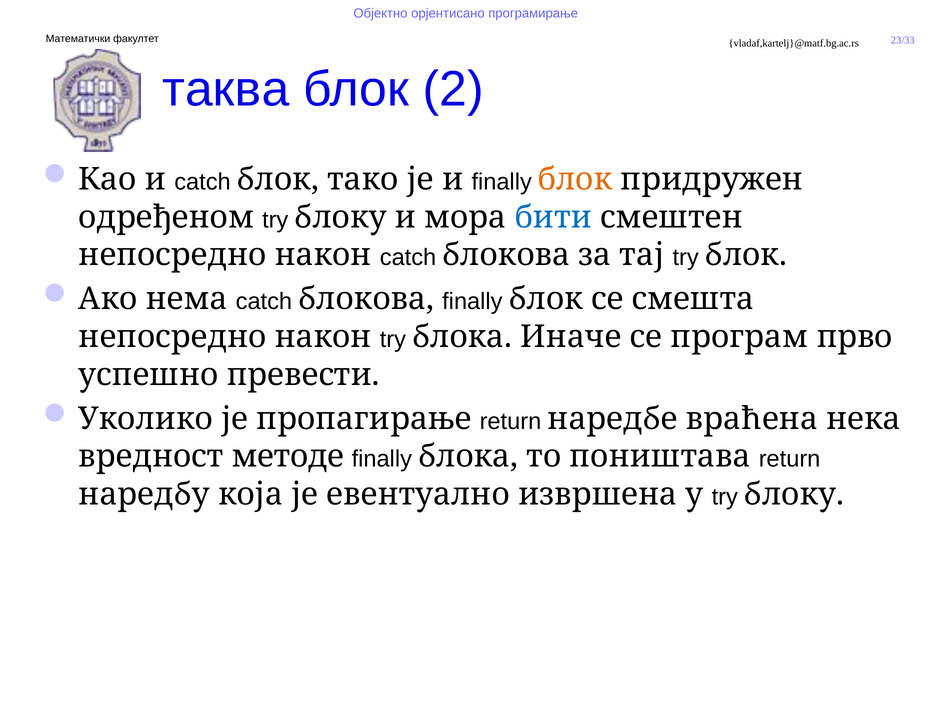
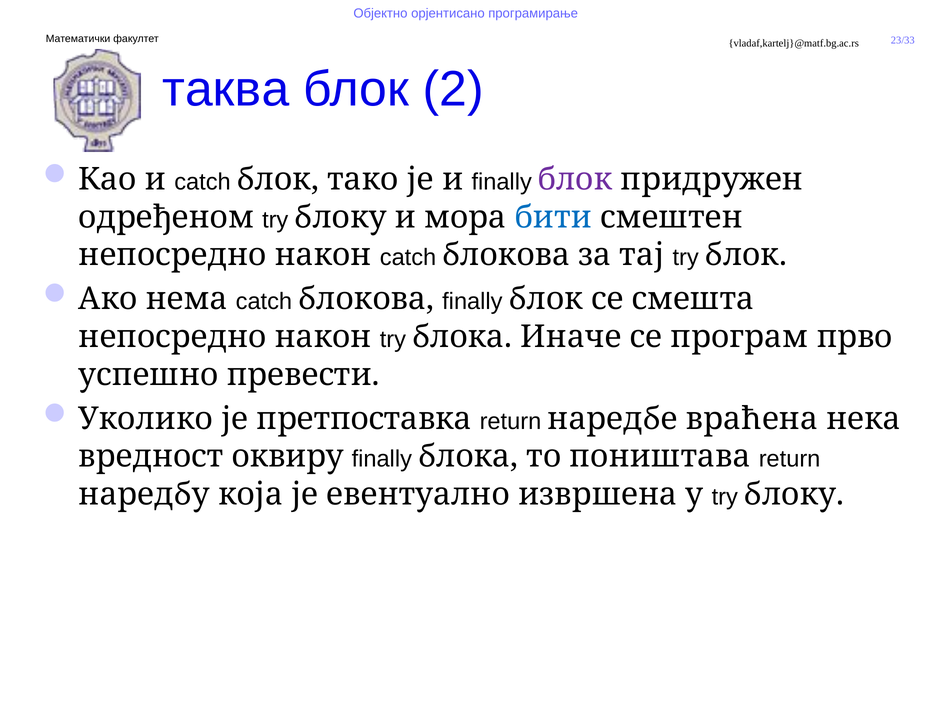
блок colour: orange -> purple (575, 179)
пропагирање: пропагирање -> претпоставка (364, 419)
методе: методе -> оквиру (288, 456)
